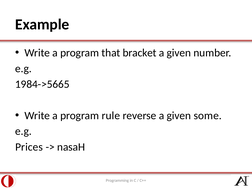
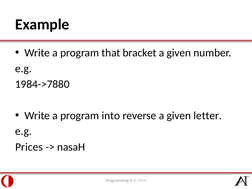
1984->5665: 1984->5665 -> 1984->7880 (42, 84)
rule: rule -> into (111, 116)
some: some -> letter (208, 116)
